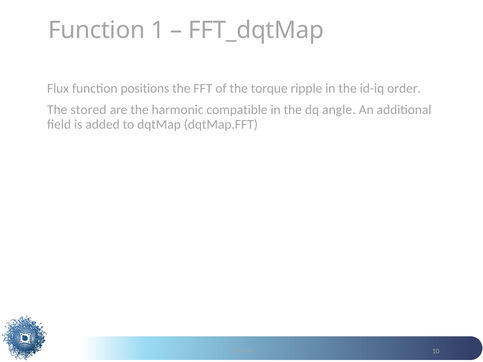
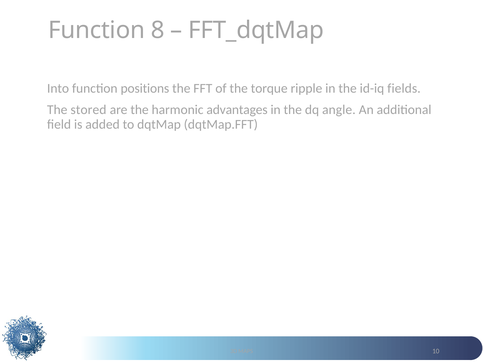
1: 1 -> 8 (158, 30)
Flux: Flux -> Into (58, 88)
order: order -> fields (404, 88)
compatible: compatible -> advantages (237, 110)
